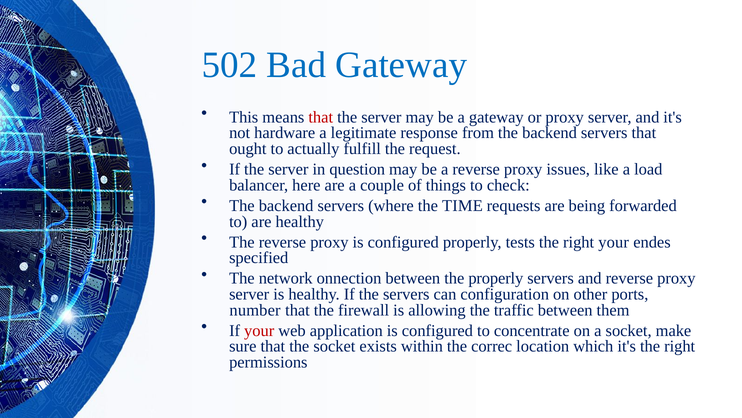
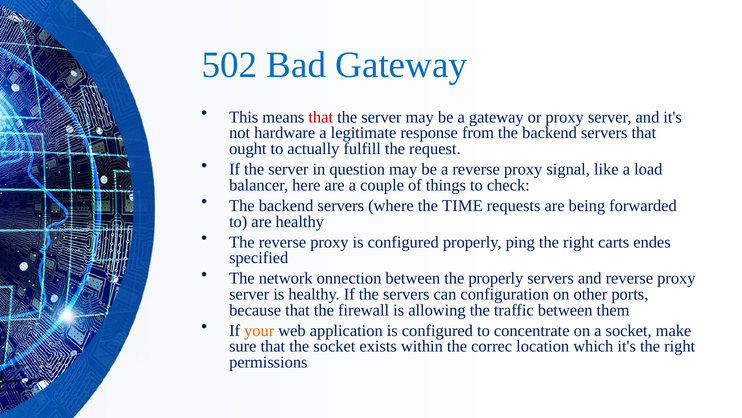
issues: issues -> signal (568, 169)
tests: tests -> ping (520, 242)
right your: your -> carts (614, 242)
number: number -> because (255, 310)
your colour: red -> orange (259, 330)
